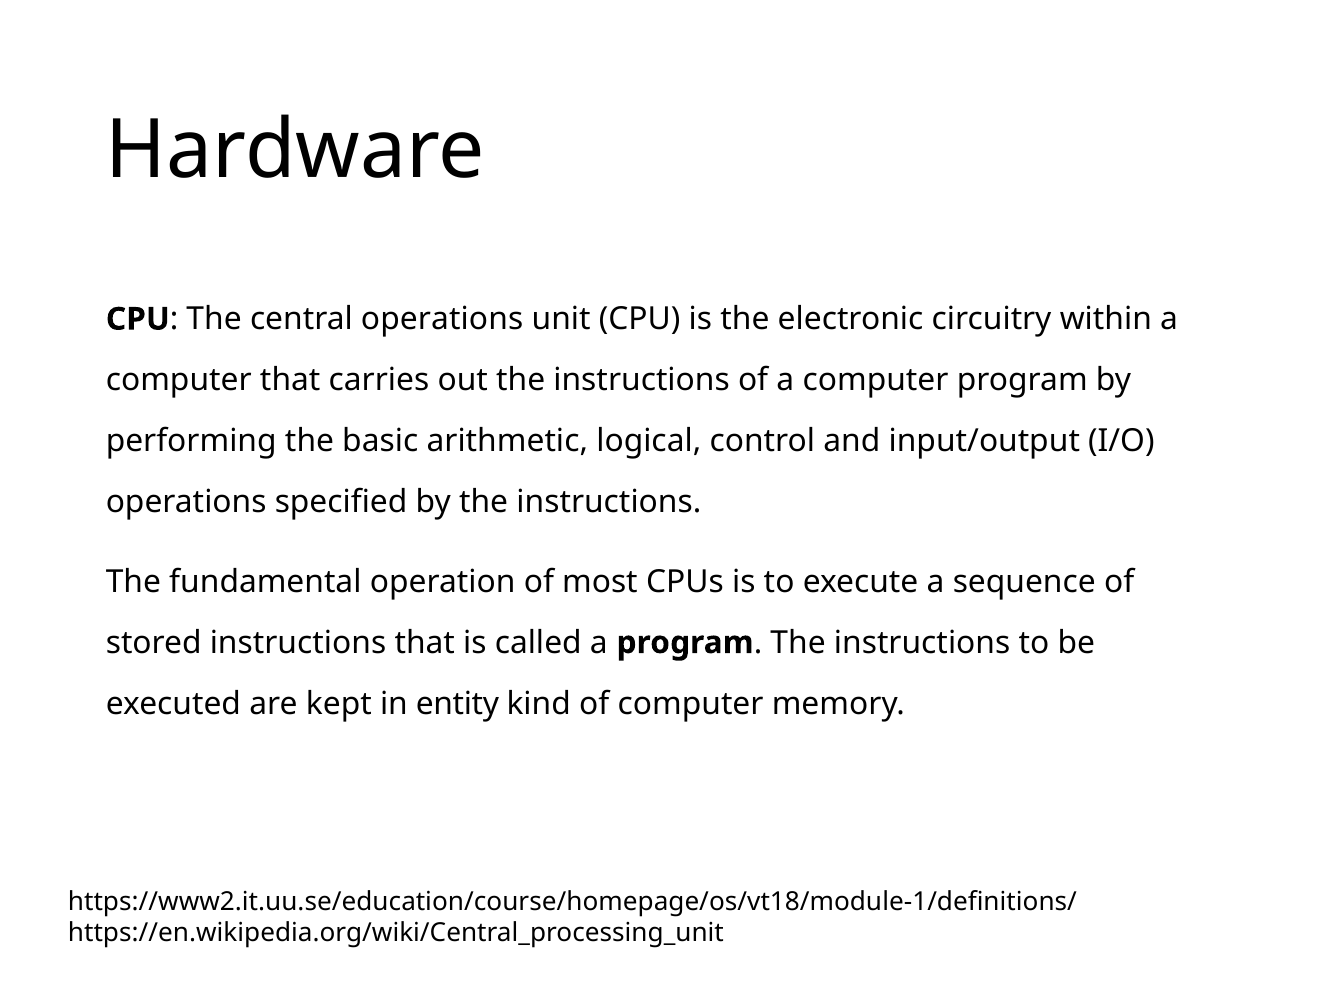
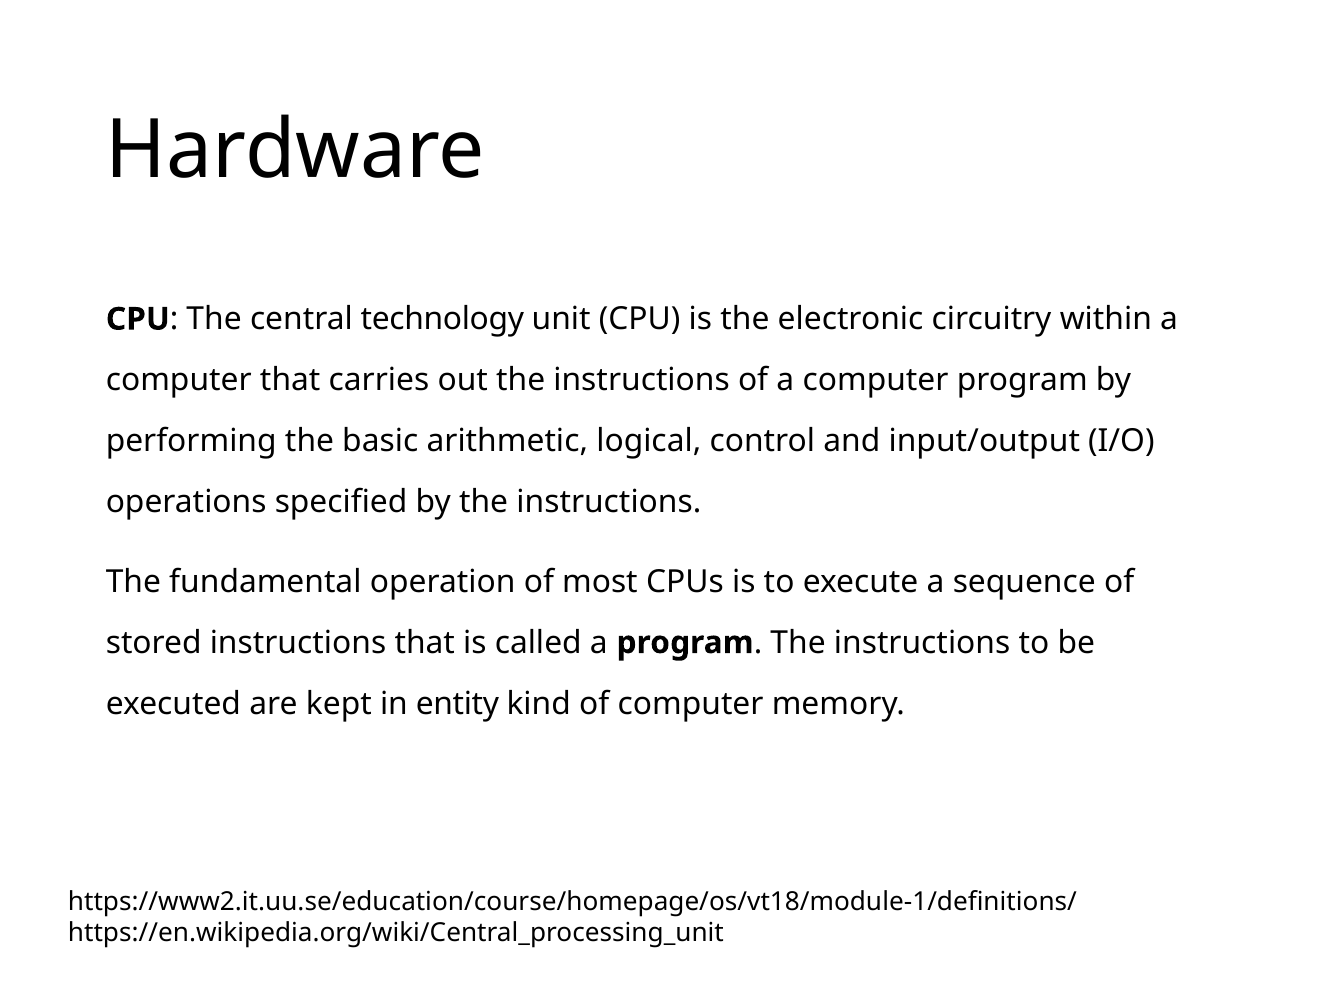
central operations: operations -> technology (442, 319)
